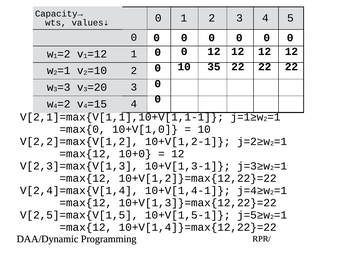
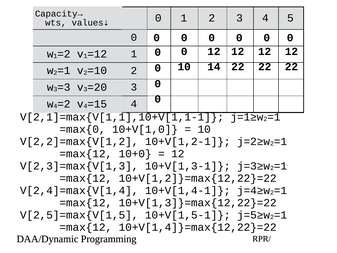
35: 35 -> 14 (214, 67)
